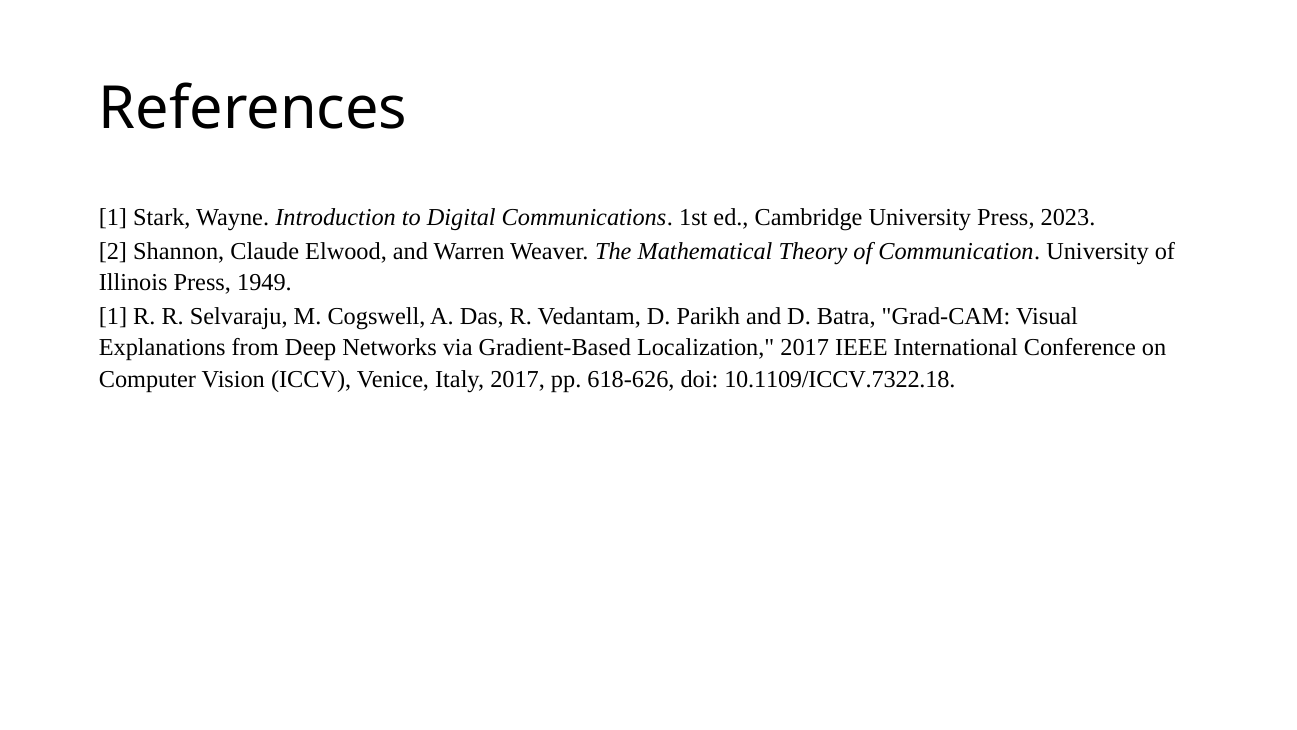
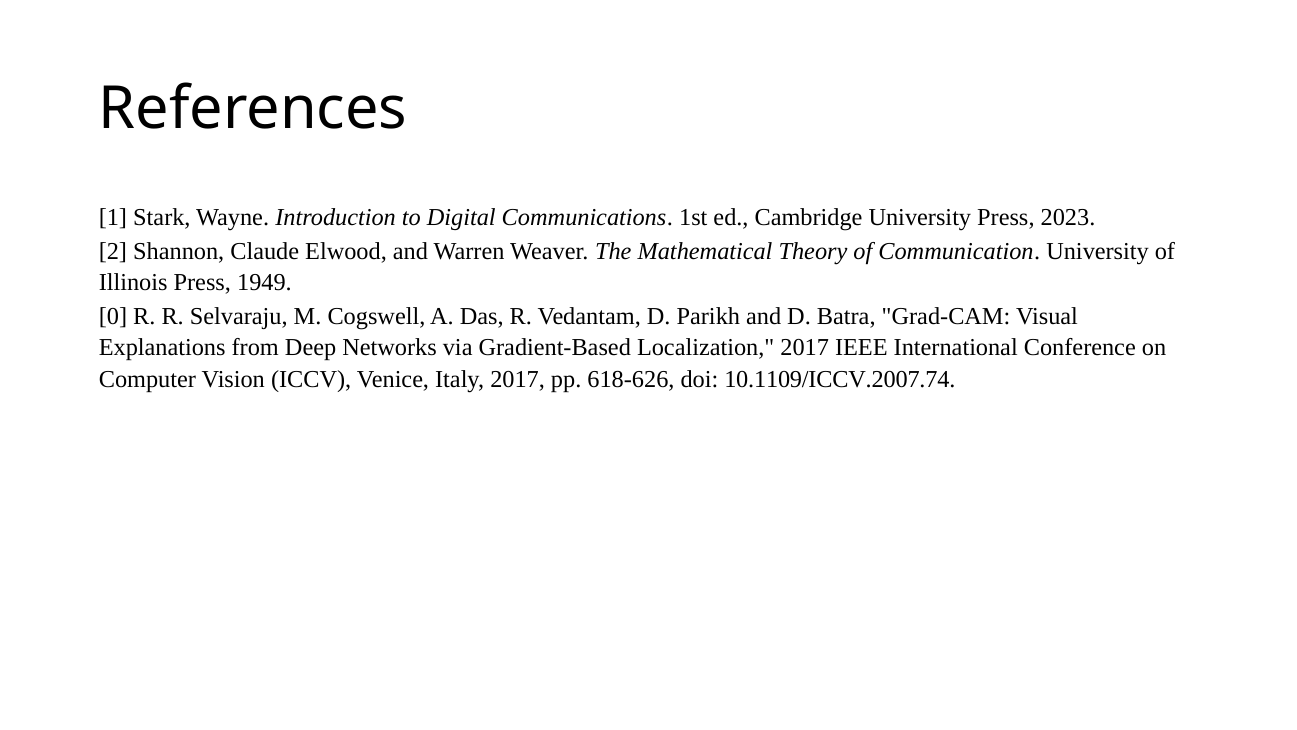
1: 1 -> 0 (113, 316)
10.1109/ICCV.7322.18: 10.1109/ICCV.7322.18 -> 10.1109/ICCV.2007.74 (840, 379)
